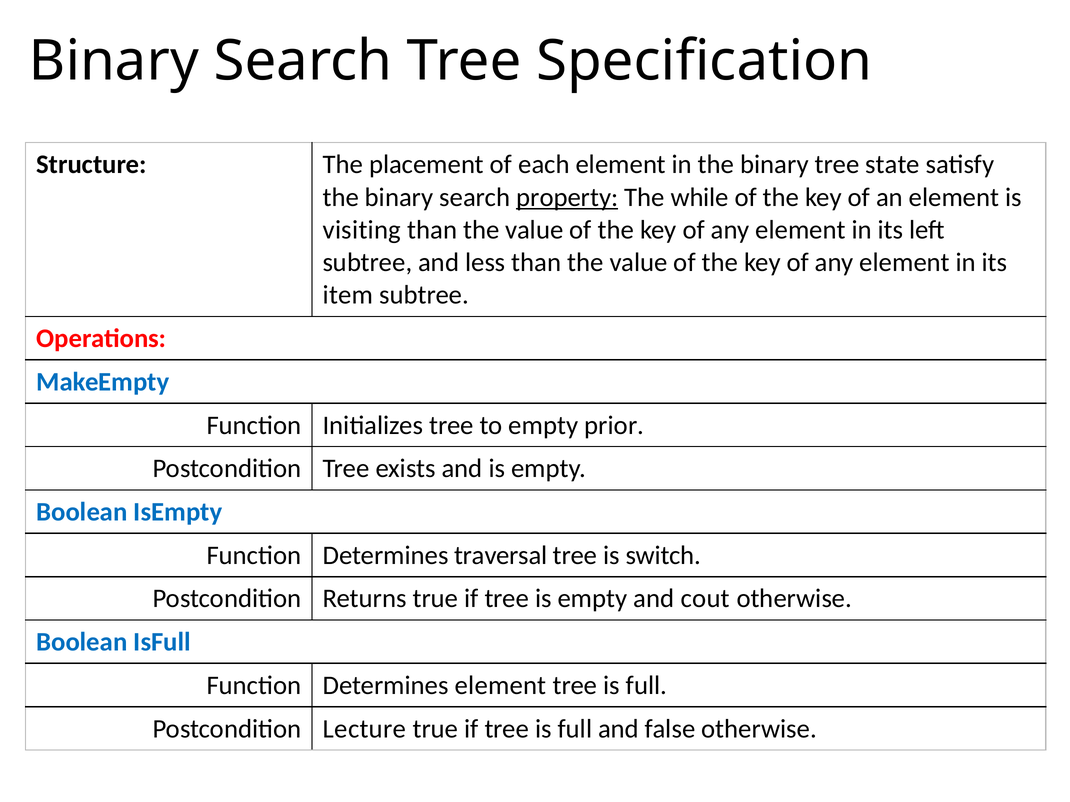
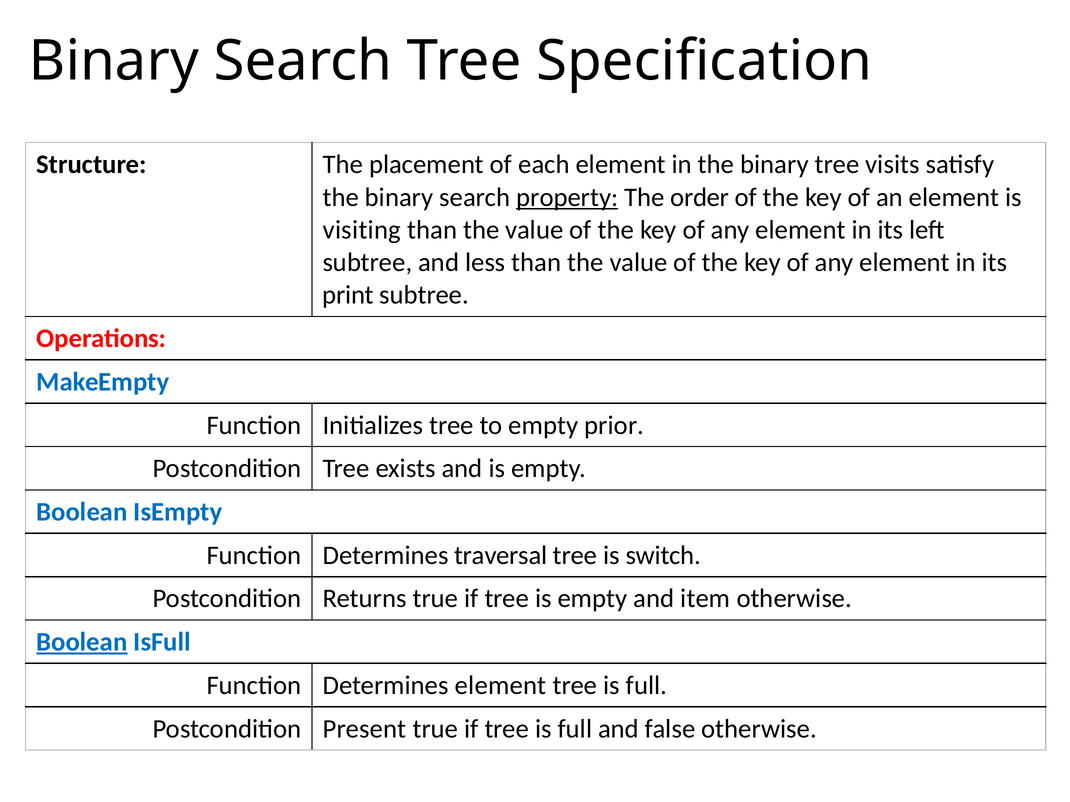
state: state -> visits (893, 165)
while: while -> order (700, 197)
item: item -> print (348, 295)
cout: cout -> item (705, 599)
Boolean underline: none -> present (82, 642)
Lecture: Lecture -> Present (365, 729)
